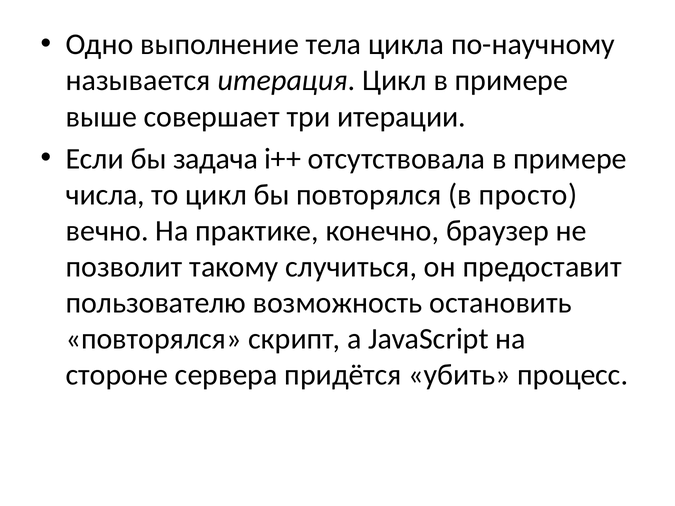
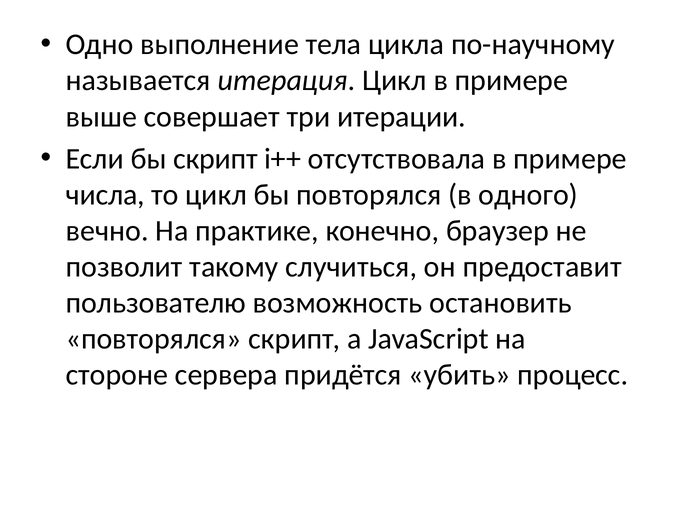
бы задача: задача -> скрипт (216, 159)
просто: просто -> одного (528, 195)
